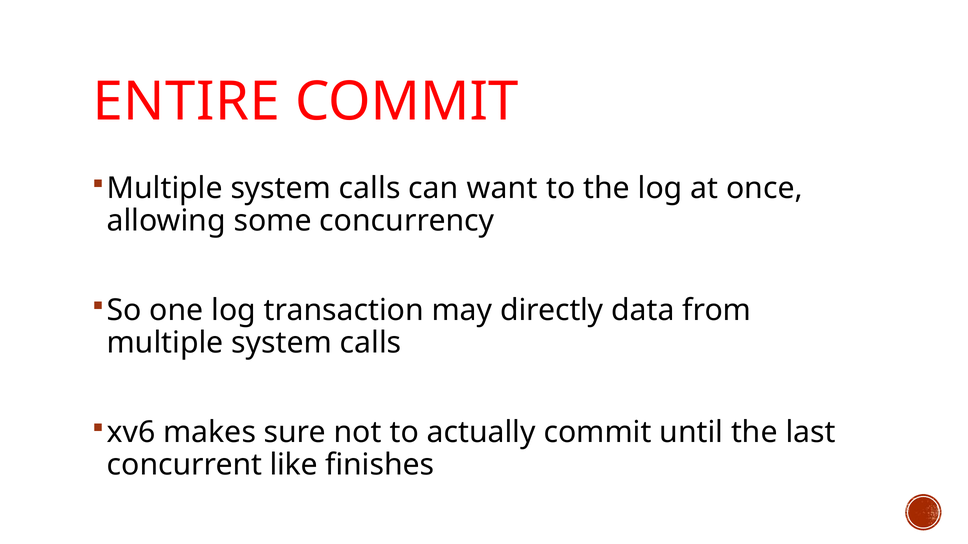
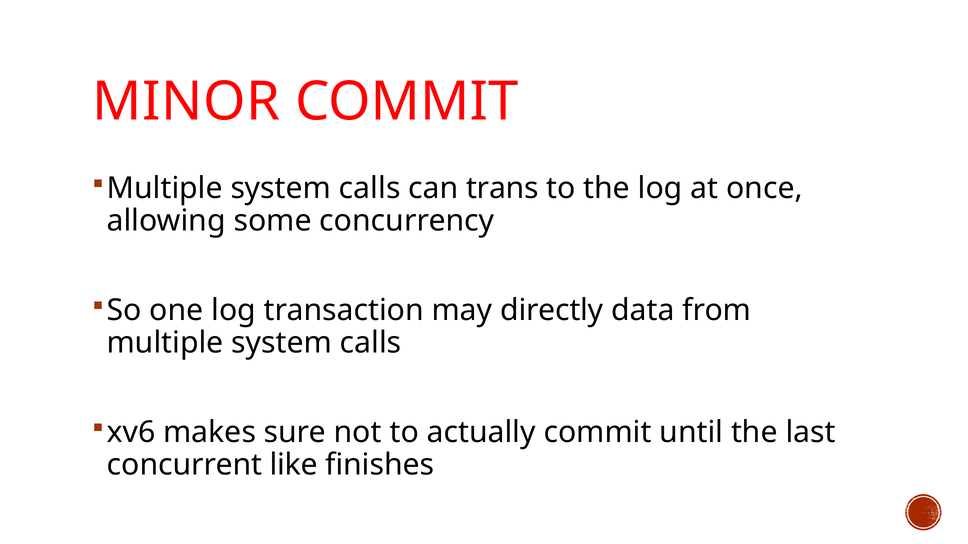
ENTIRE: ENTIRE -> MINOR (186, 102)
want: want -> trans (502, 188)
